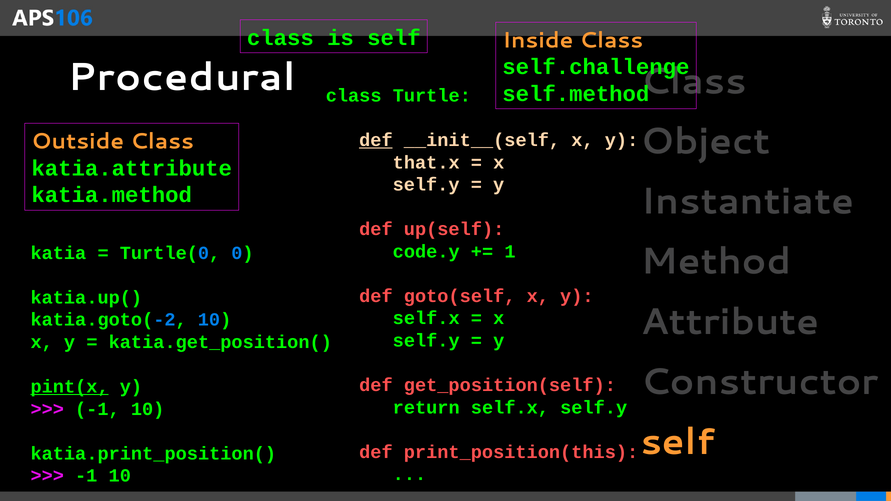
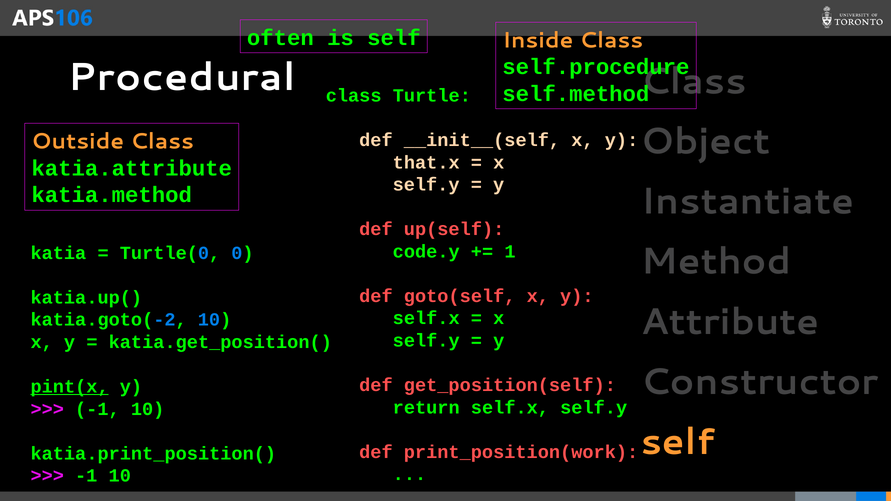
class: class -> often (280, 38)
self.challenge: self.challenge -> self.procedure (596, 67)
def underline: present -> none (376, 140)
print_position(this: print_position(this -> print_position(work (521, 452)
